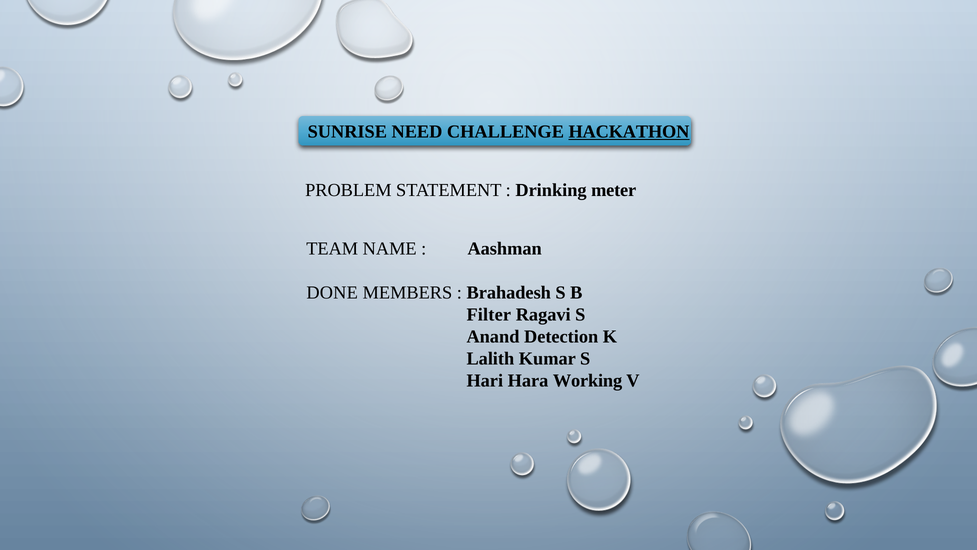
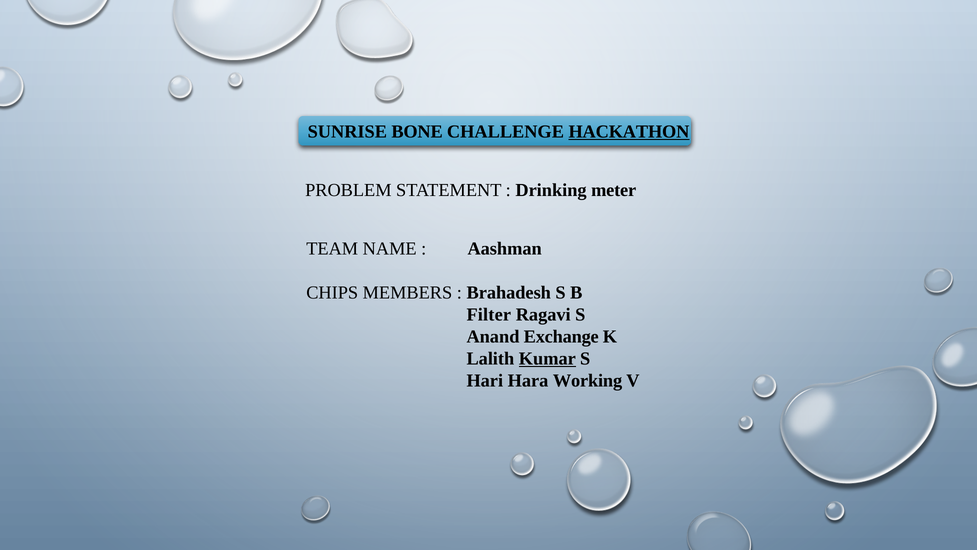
NEED: NEED -> BONE (417, 132)
DONE: DONE -> CHIPS (332, 292)
Detection: Detection -> Exchange (561, 336)
Kumar underline: none -> present (547, 358)
